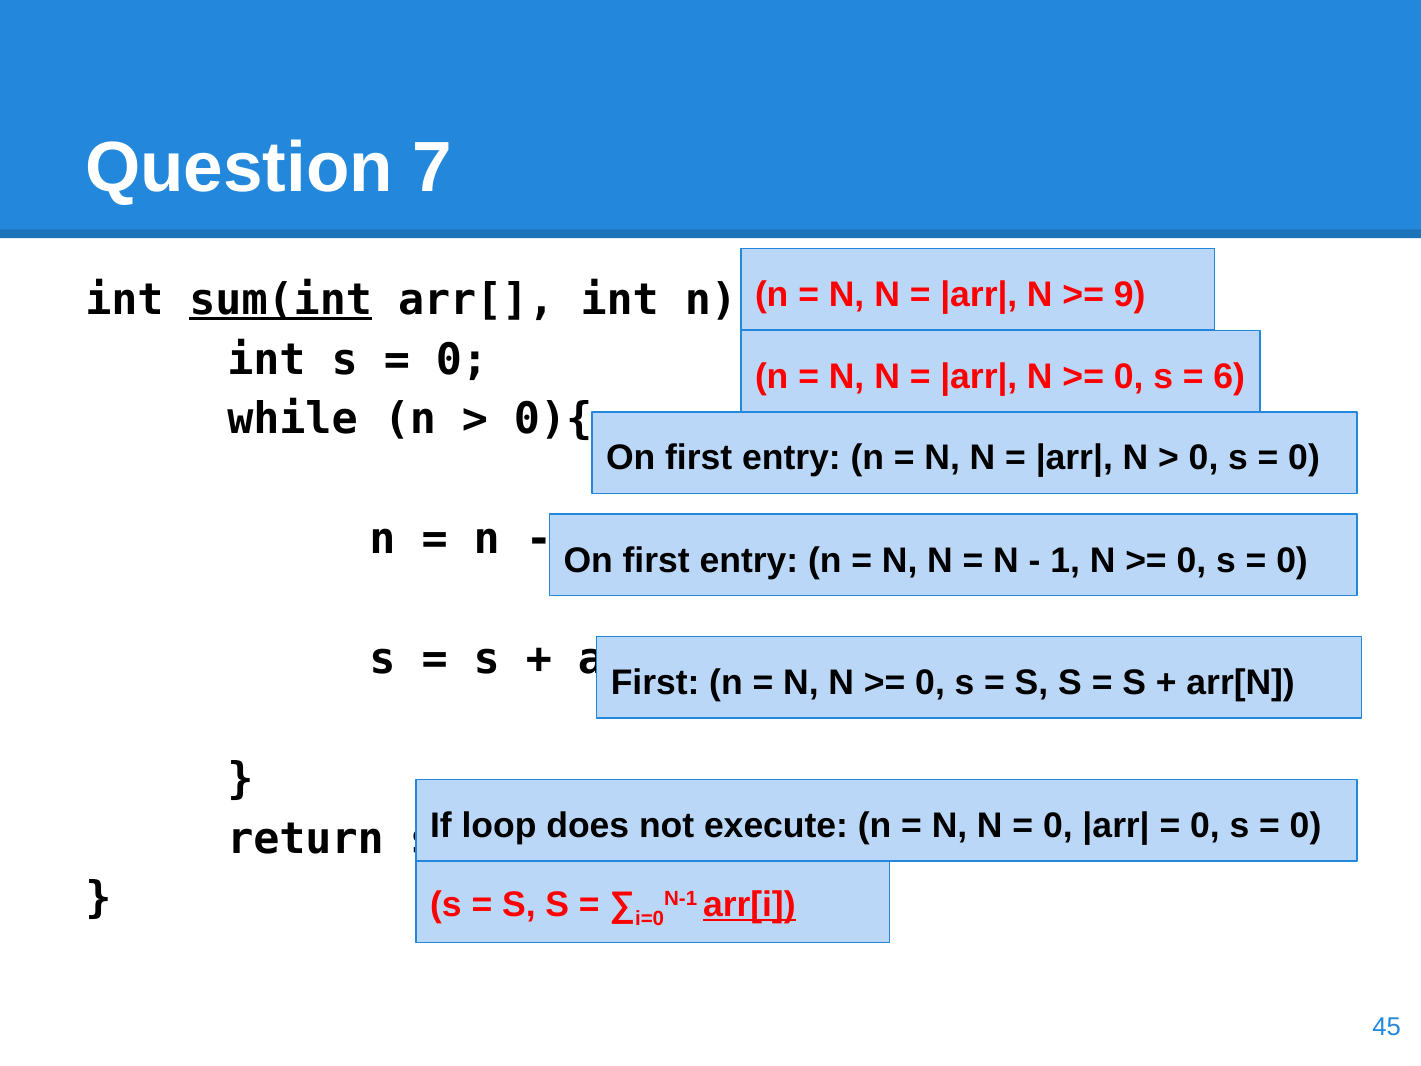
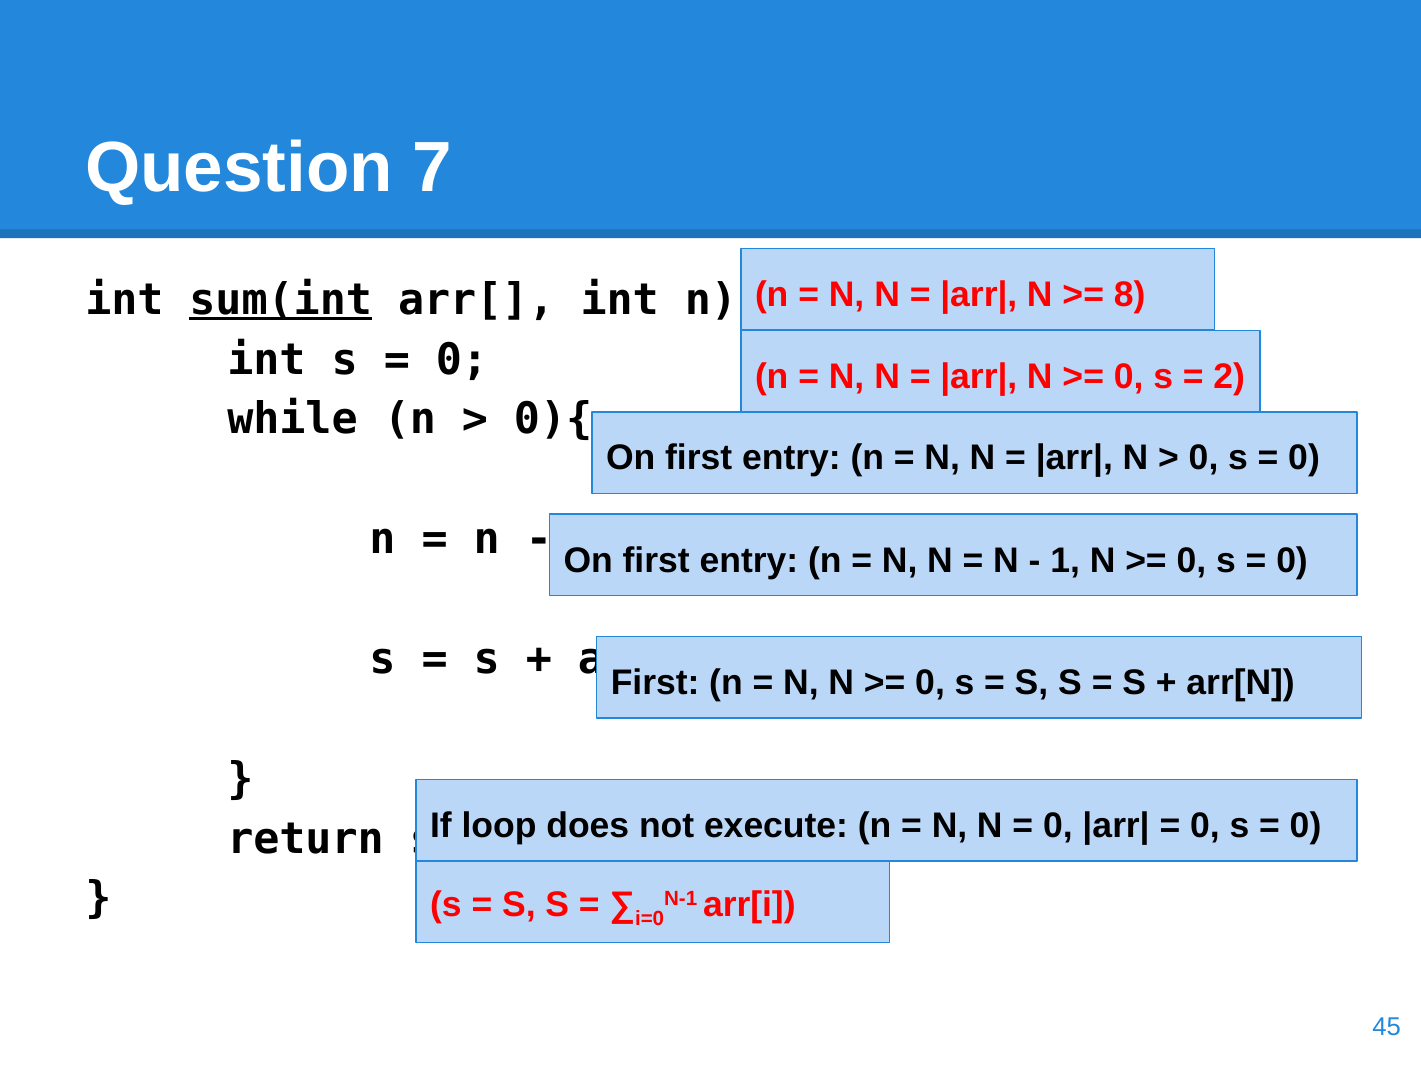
9: 9 -> 8 (1130, 295)
6: 6 -> 2 (1229, 377)
arr[i underline: present -> none (749, 905)
